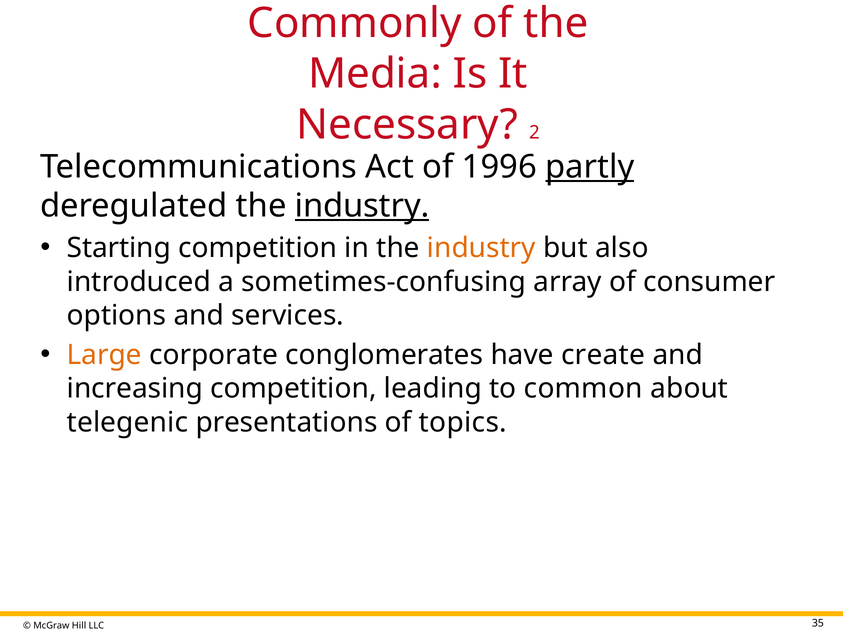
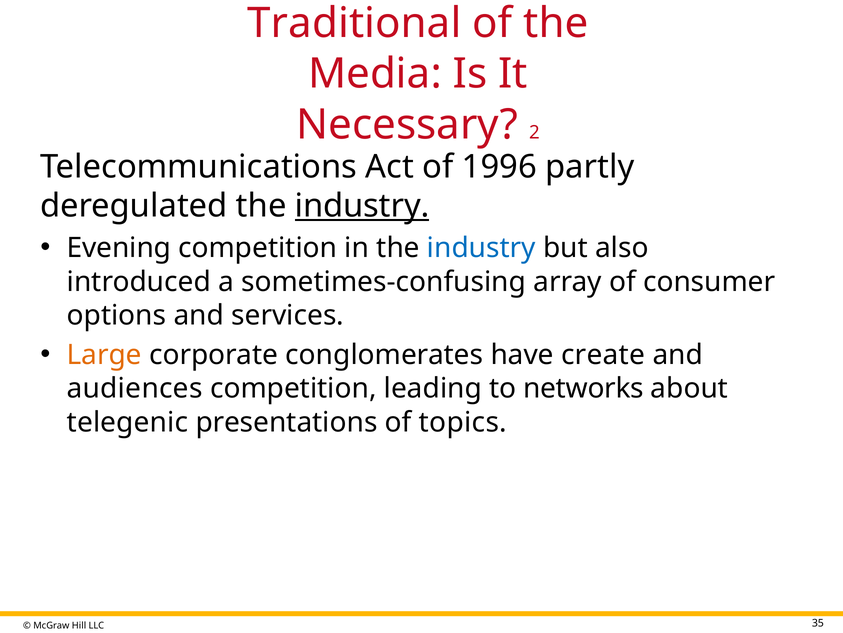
Commonly: Commonly -> Traditional (354, 23)
partly underline: present -> none (590, 167)
Starting: Starting -> Evening (119, 248)
industry colour: orange -> blue (481, 248)
increasing: increasing -> audiences (135, 388)
common: common -> networks (584, 388)
